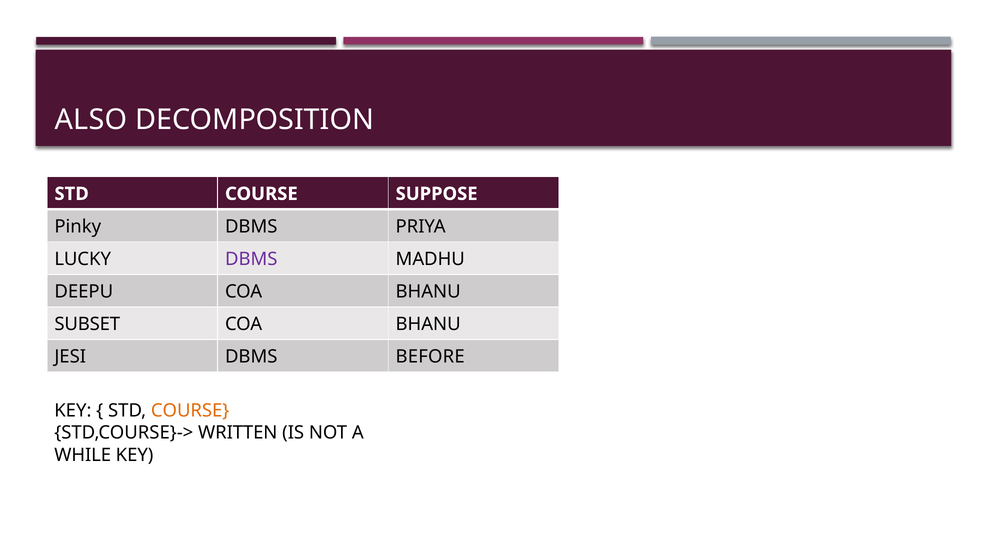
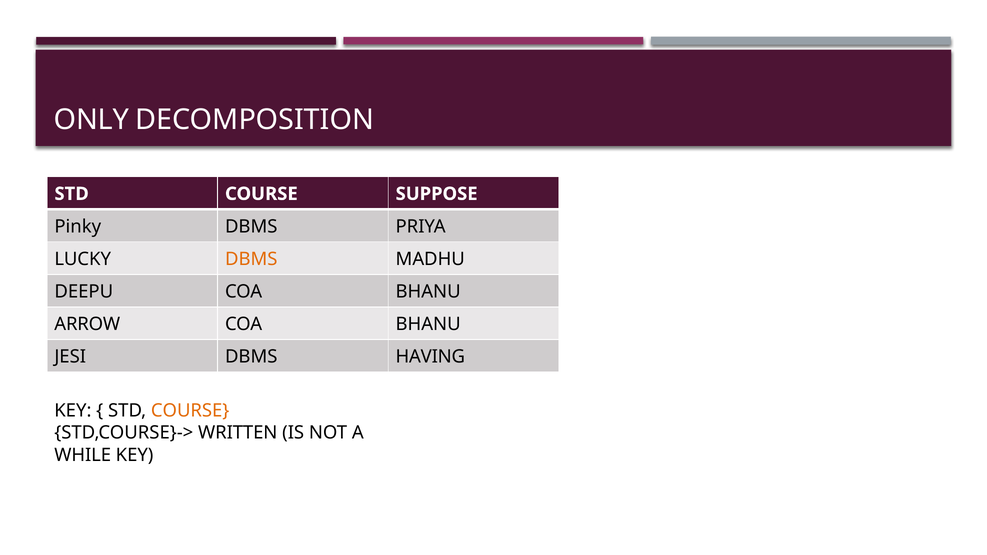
ALSO: ALSO -> ONLY (91, 120)
DBMS colour: purple -> orange (251, 259)
SUBSET: SUBSET -> ARROW (87, 324)
BEFORE: BEFORE -> HAVING (430, 357)
